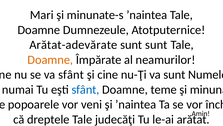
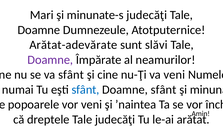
minunate-s ʼnaintea: ʼnaintea -> judecăţi (147, 15)
sunt sunt: sunt -> slăvi (156, 45)
Doamne colour: orange -> purple (50, 60)
va sunt: sunt -> veni (174, 74)
Doamne teme: teme -> sfânt (164, 89)
